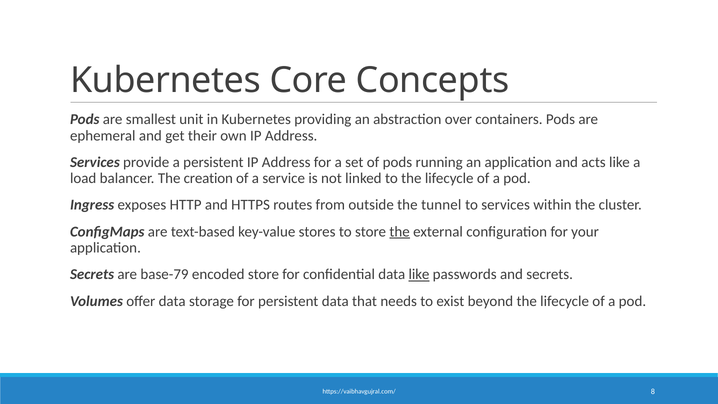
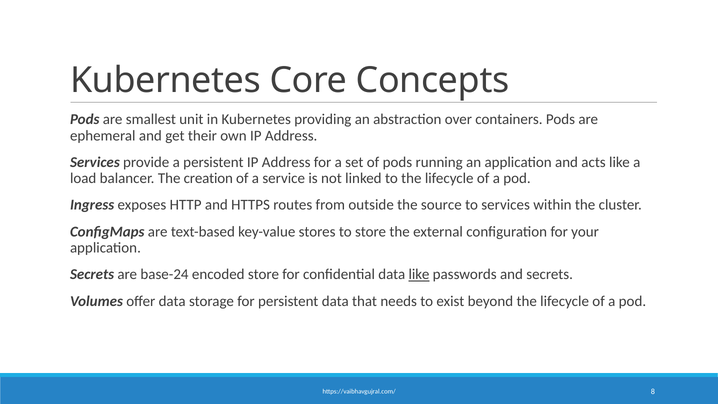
tunnel: tunnel -> source (441, 205)
the underline: present -> none (400, 232)
base-79: base-79 -> base-24 (165, 274)
